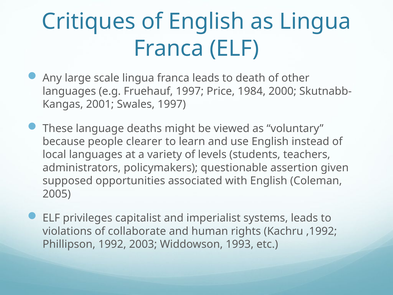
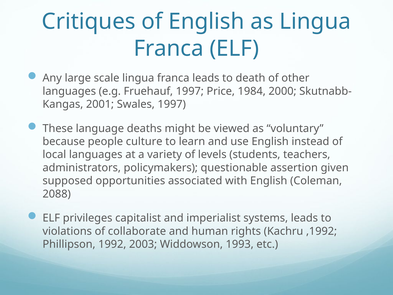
clearer: clearer -> culture (144, 141)
2005: 2005 -> 2088 (57, 194)
